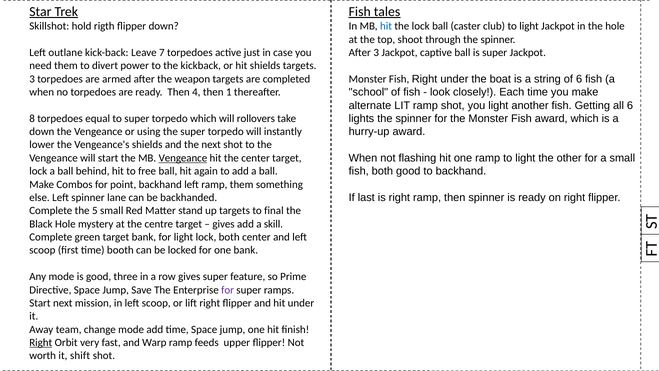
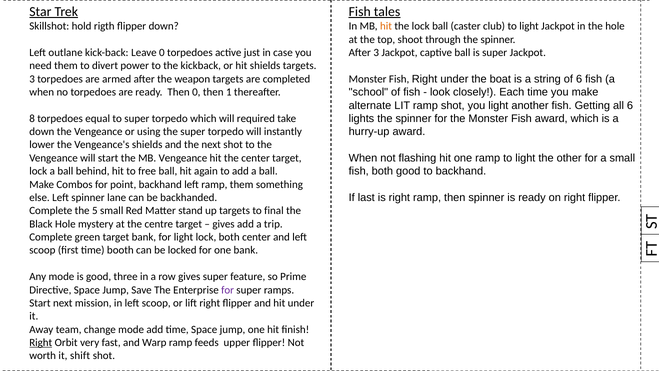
hit colour: blue -> orange (386, 26)
Leave 7: 7 -> 0 (162, 53)
Then 4: 4 -> 0 (196, 92)
rollovers: rollovers -> required (256, 118)
Vengeance underline: present -> none (183, 158)
skill: skill -> trip (273, 224)
